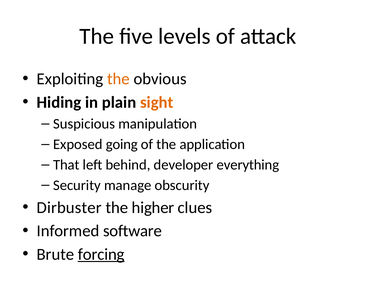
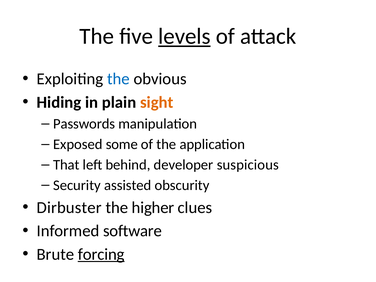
levels underline: none -> present (184, 36)
the colour: orange -> blue (118, 79)
Suspicious: Suspicious -> Passwords (84, 124)
going: going -> some (122, 144)
everything: everything -> suspicious (248, 165)
manage: manage -> assisted (128, 185)
